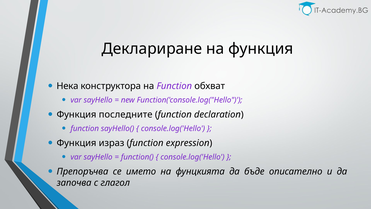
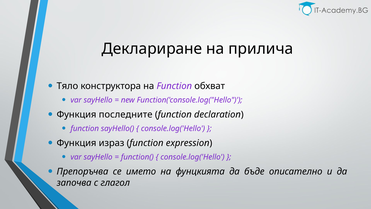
на функция: функция -> прилича (261, 49)
Нека: Нека -> Тяло (67, 86)
